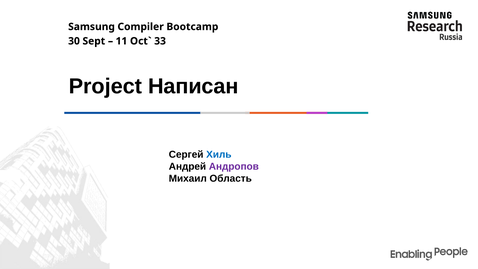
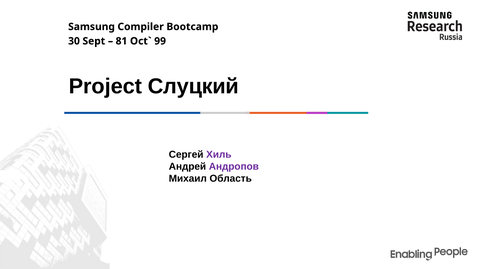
11: 11 -> 81 (121, 41)
33: 33 -> 99 (160, 41)
Написан: Написан -> Слуцкий (193, 86)
Хиль colour: blue -> purple (219, 154)
